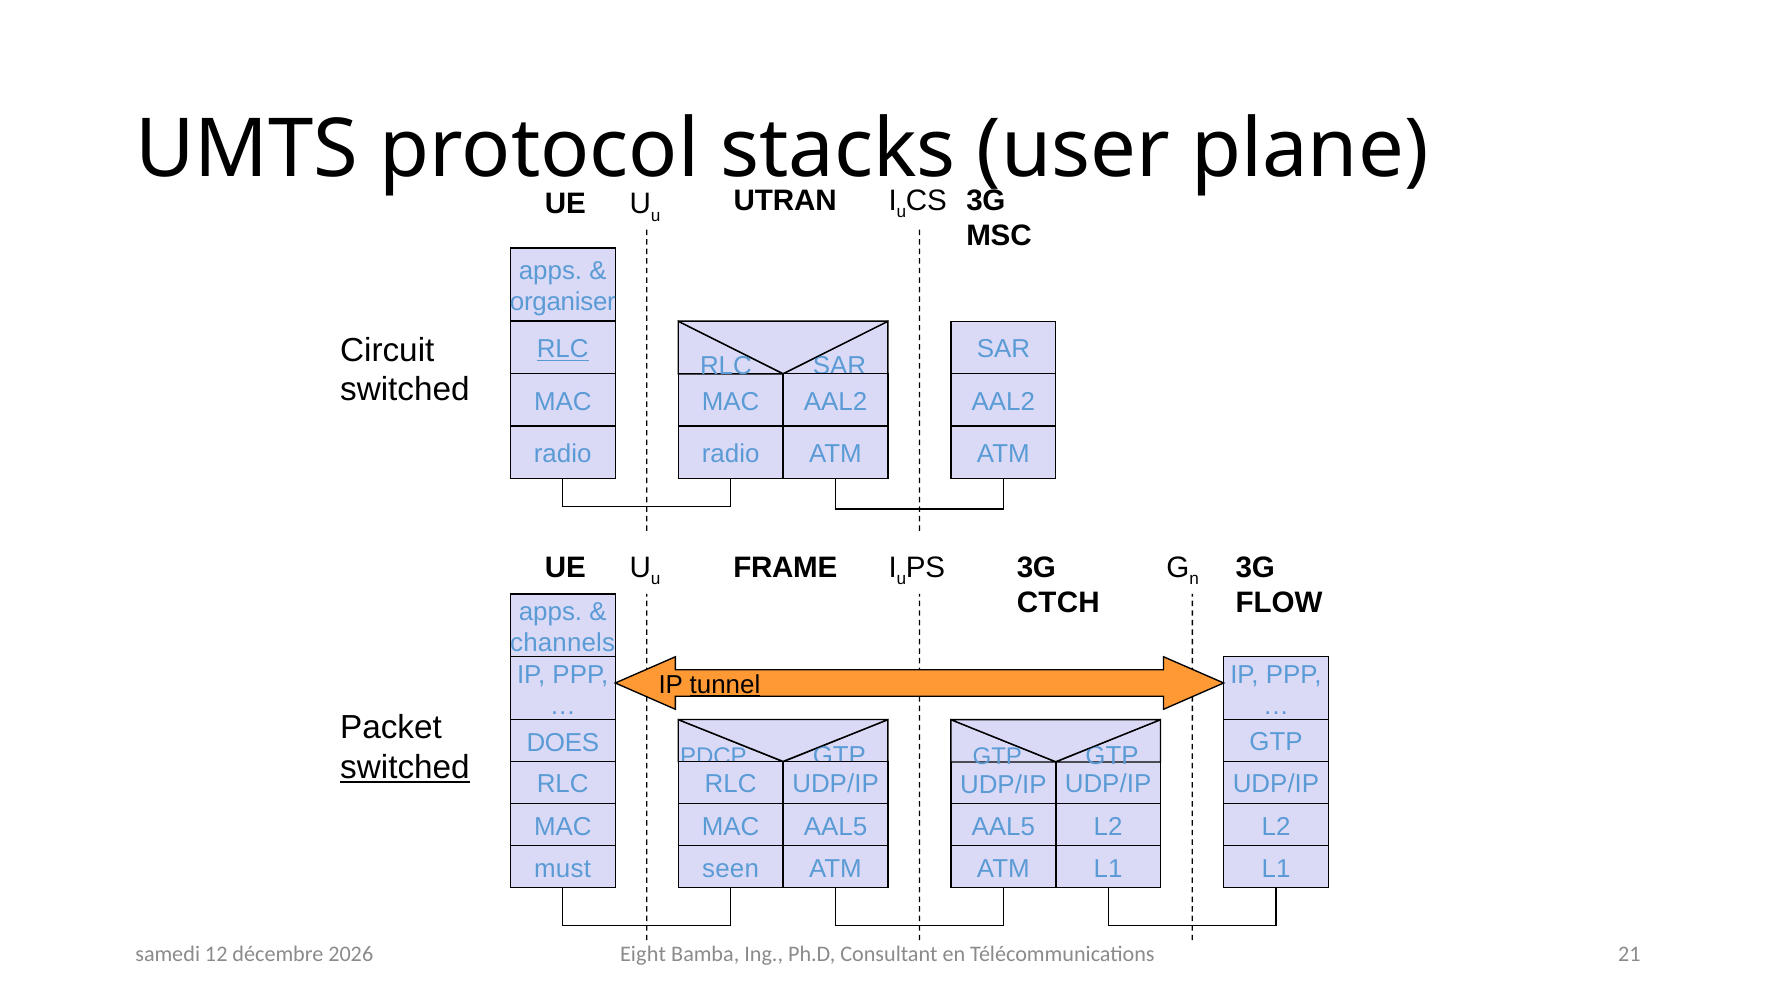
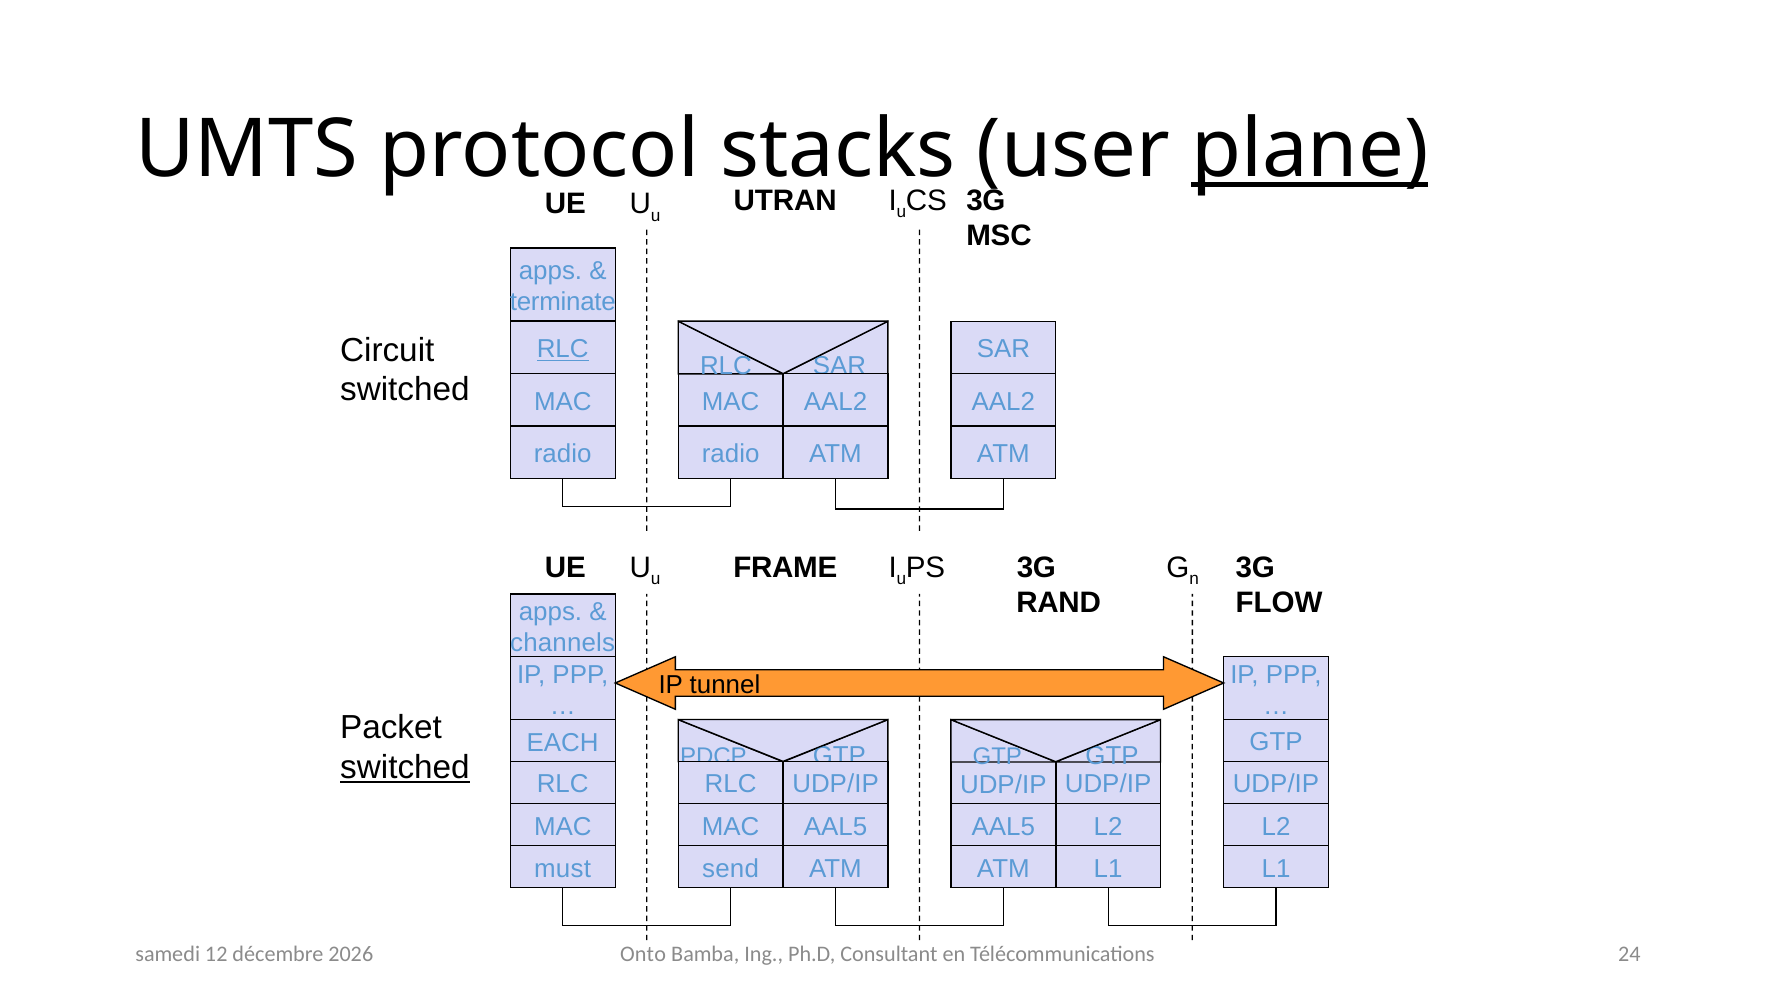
plane underline: none -> present (1310, 149)
organiser: organiser -> terminate (563, 302)
CTCH: CTCH -> RAND (1059, 603)
tunnel underline: present -> none (725, 685)
DOES: DOES -> EACH (563, 743)
seen: seen -> send (731, 869)
Eight: Eight -> Onto (643, 954)
21: 21 -> 24 (1629, 954)
